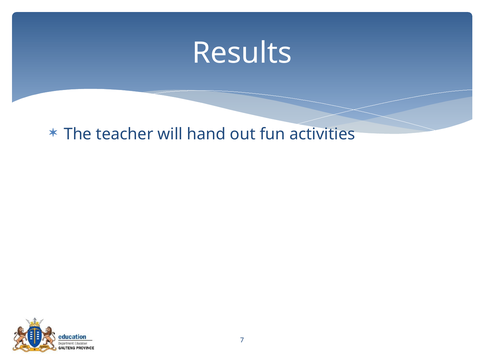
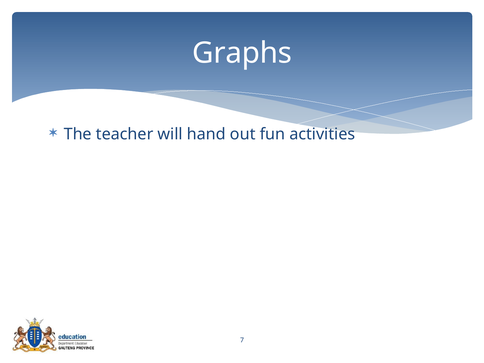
Results: Results -> Graphs (242, 53)
